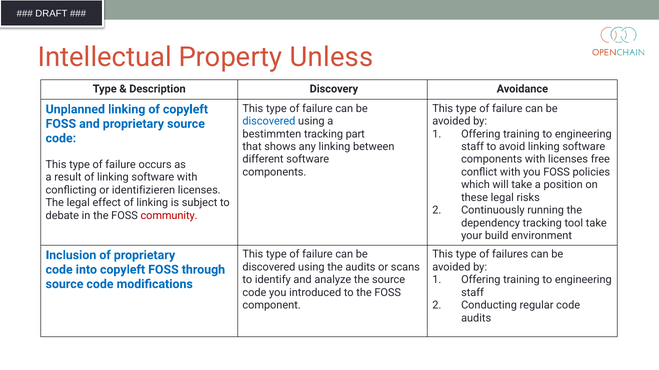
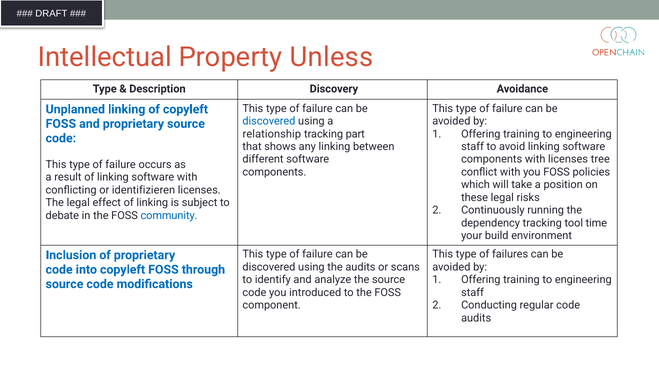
bestimmten: bestimmten -> relationship (272, 134)
free: free -> tree (600, 160)
community colour: red -> blue (169, 216)
tool take: take -> time (596, 223)
